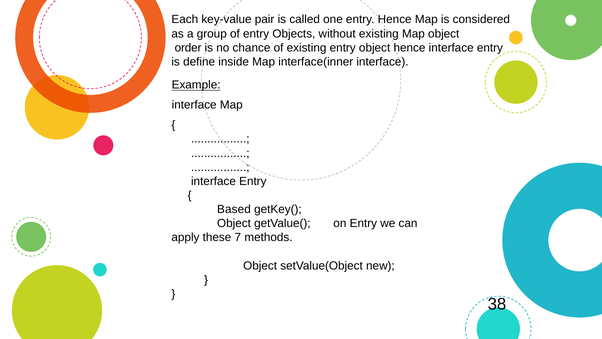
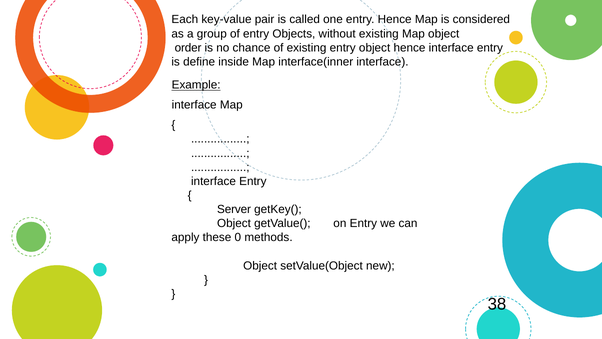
Based: Based -> Server (234, 209)
7: 7 -> 0 (238, 237)
